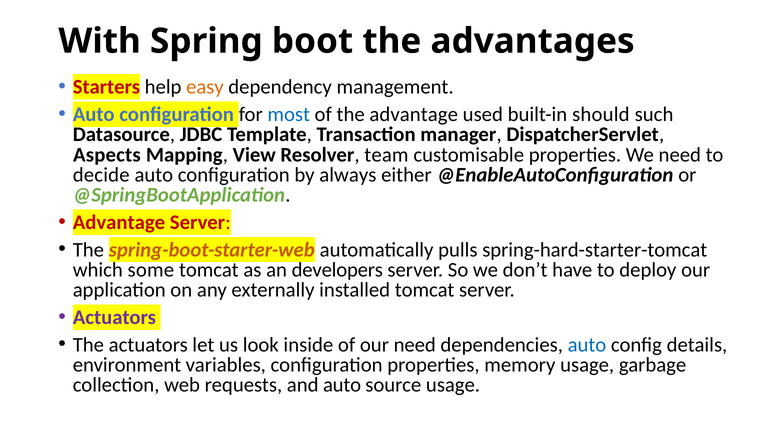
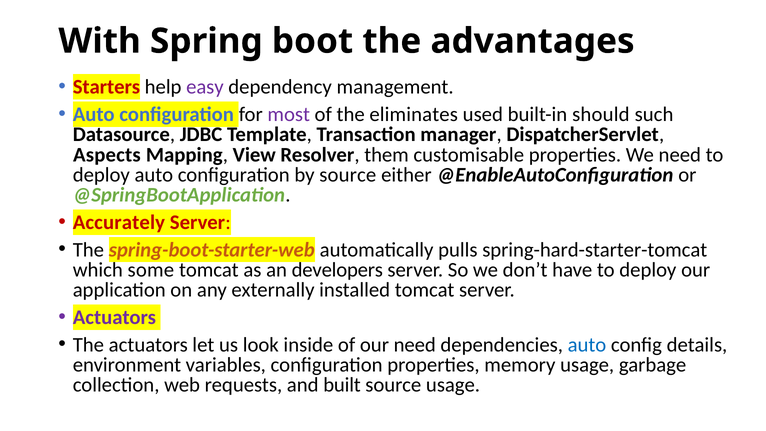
easy colour: orange -> purple (205, 87)
most colour: blue -> purple (289, 114)
the advantage: advantage -> eliminates (414, 114)
team: team -> them (387, 155)
decide: decide -> deploy (101, 175)
by always: always -> source (348, 175)
Advantage: Advantage -> Accurately (119, 222)
and auto: auto -> built (342, 385)
